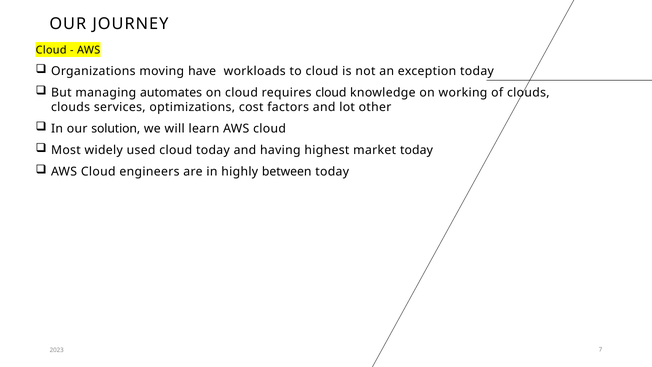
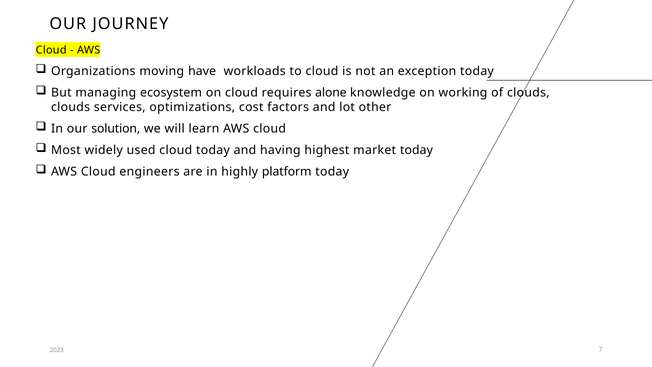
automates: automates -> ecosystem (171, 92)
requires cloud: cloud -> alone (331, 92)
between: between -> platform (287, 171)
